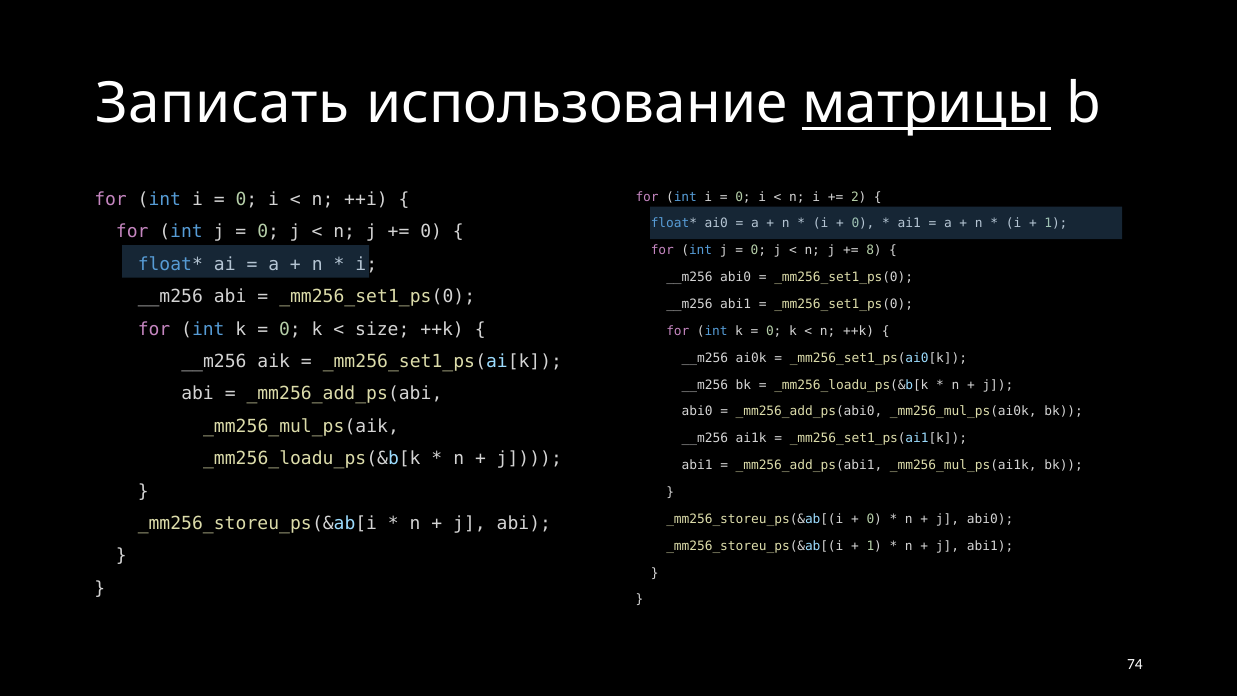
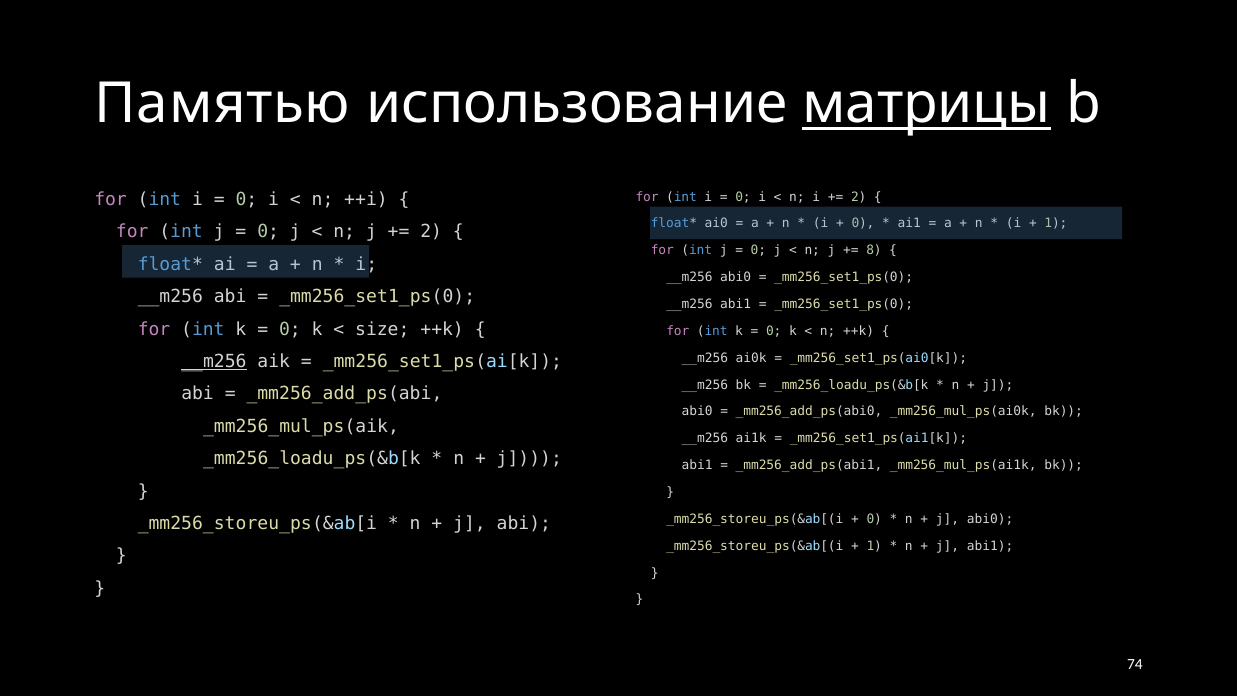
Записать: Записать -> Памятью (223, 104)
0: 0 -> 2 (431, 232)
__m256 underline: none -> present (214, 361)
